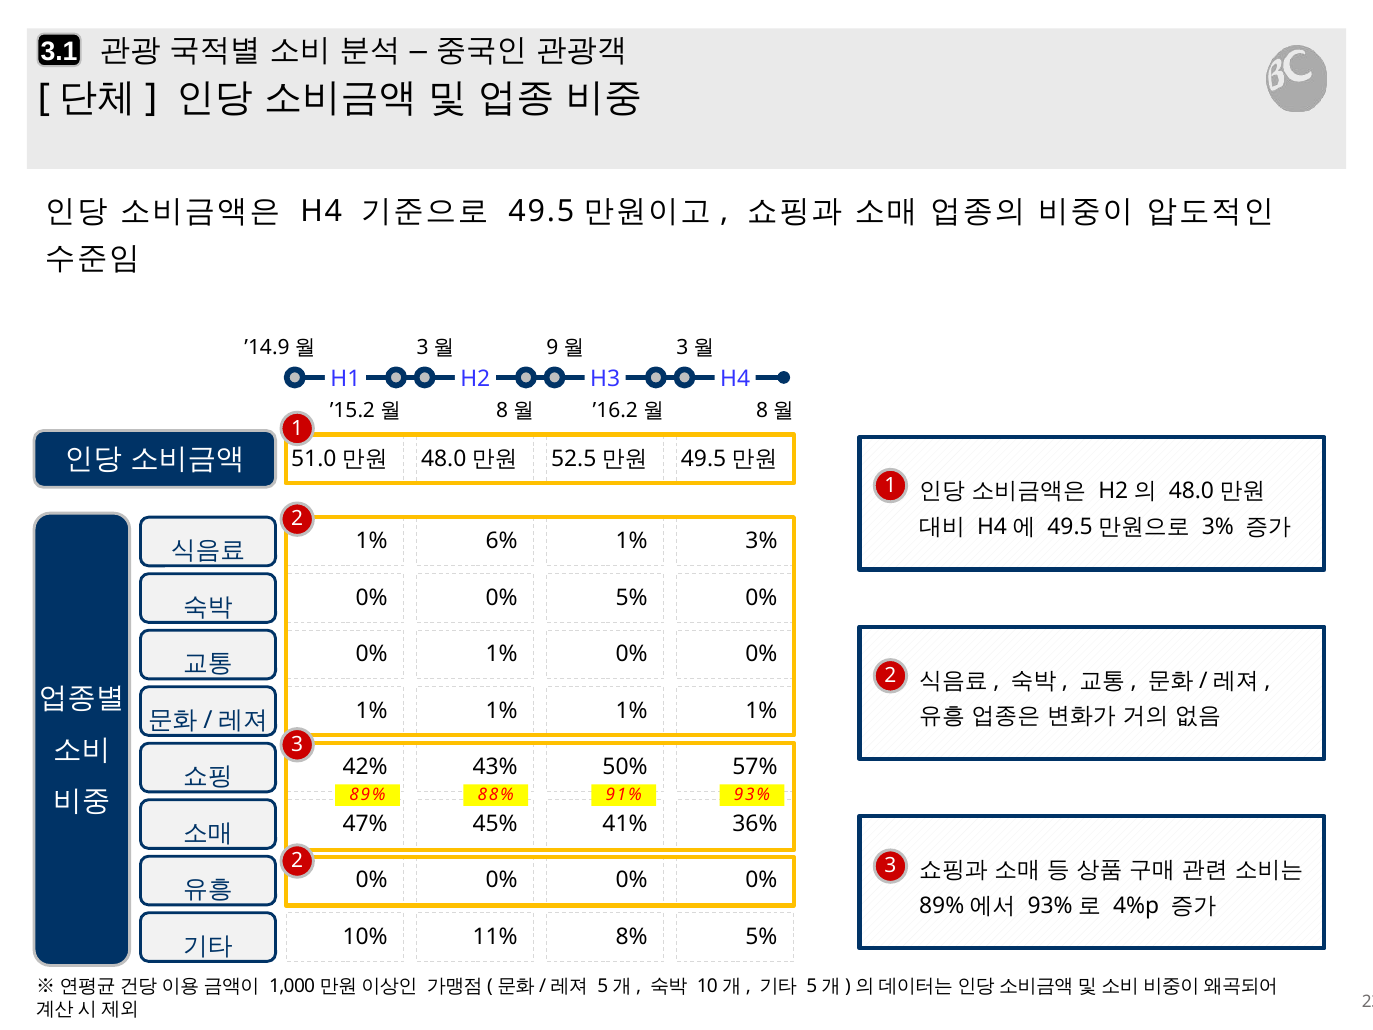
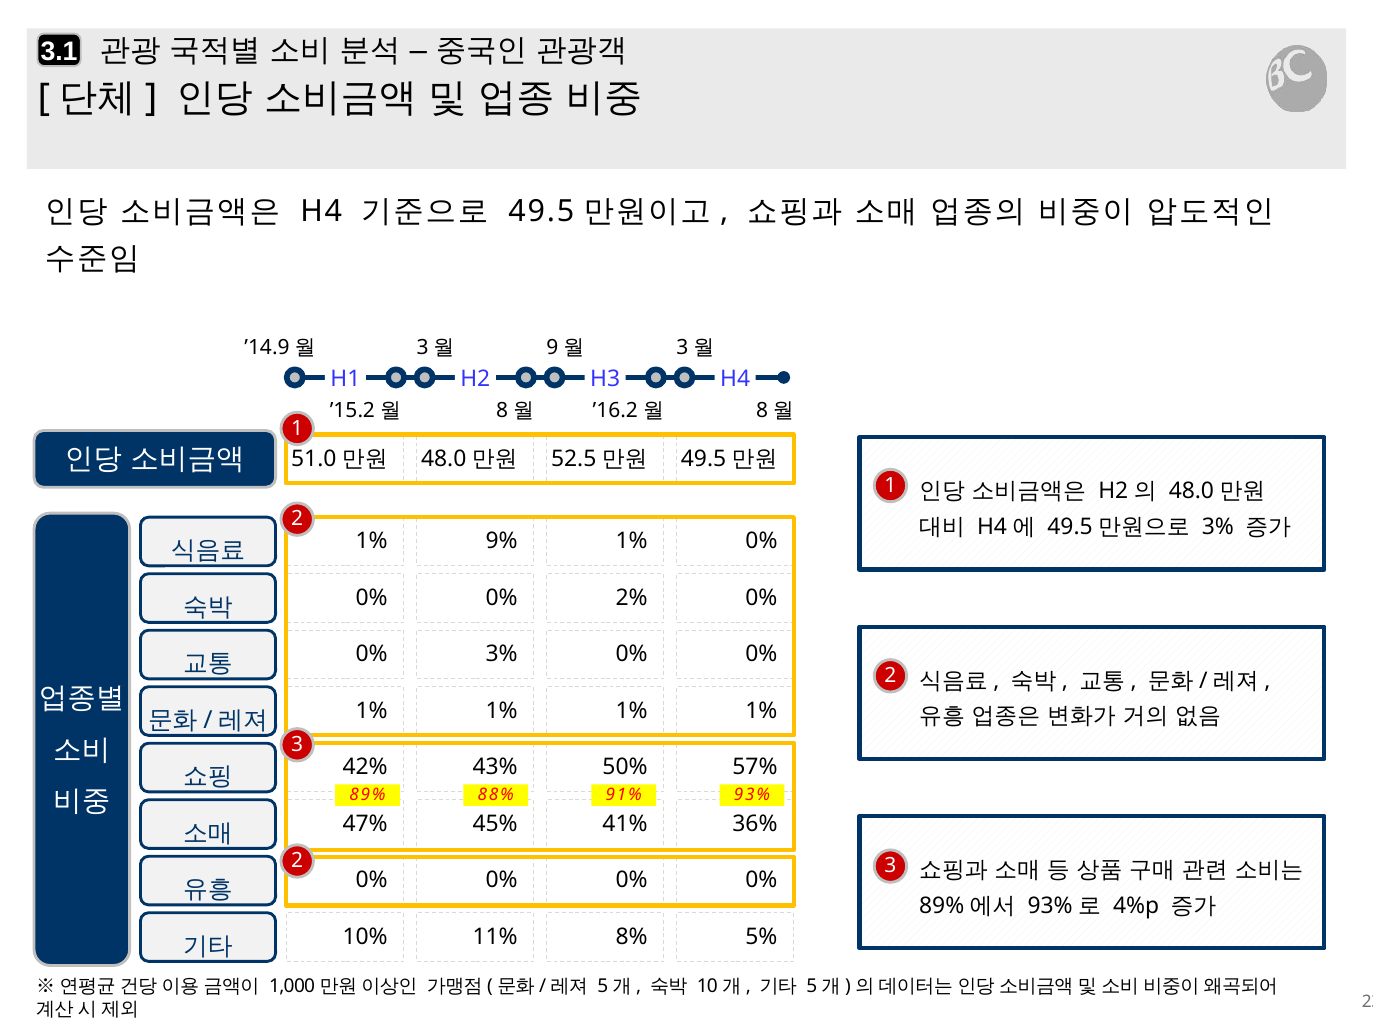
6%: 6% -> 9% (502, 541)
3%: 3% -> 0% (761, 541)
5%: 5% -> 2% (632, 598)
1%: 1% -> 3% (502, 654)
